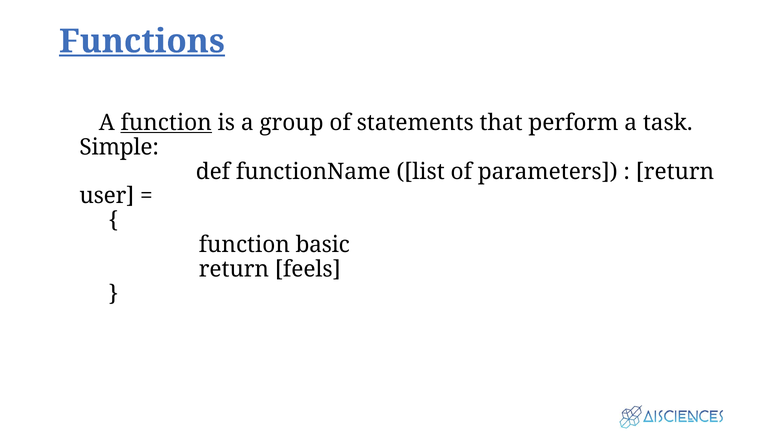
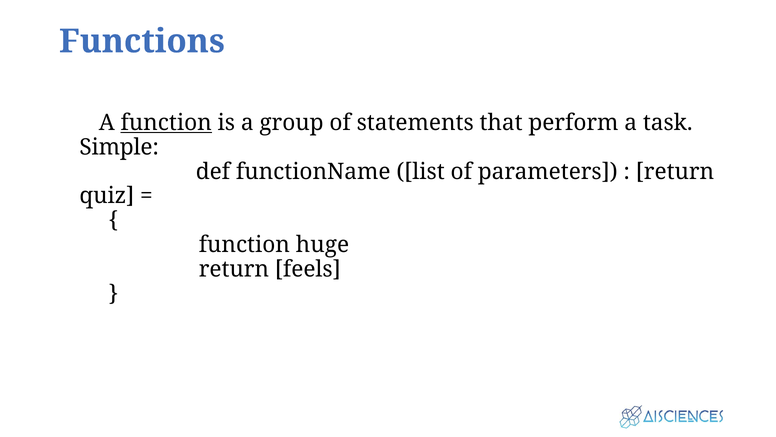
Functions underline: present -> none (142, 41)
user: user -> quiz (107, 196)
basic: basic -> huge (322, 245)
